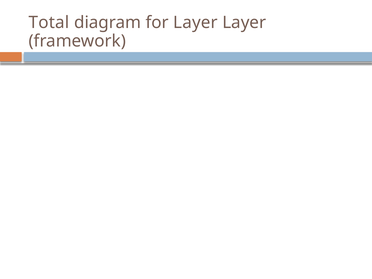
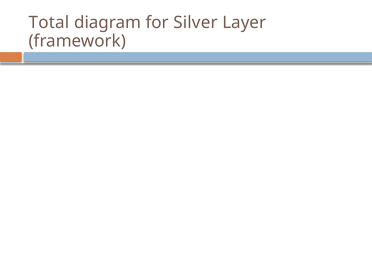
for Layer: Layer -> Silver (195, 23)
